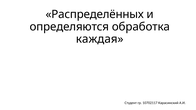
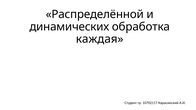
Распределённых: Распределённых -> Распределённой (95, 14)
определяются: определяются -> динамических (69, 27)
